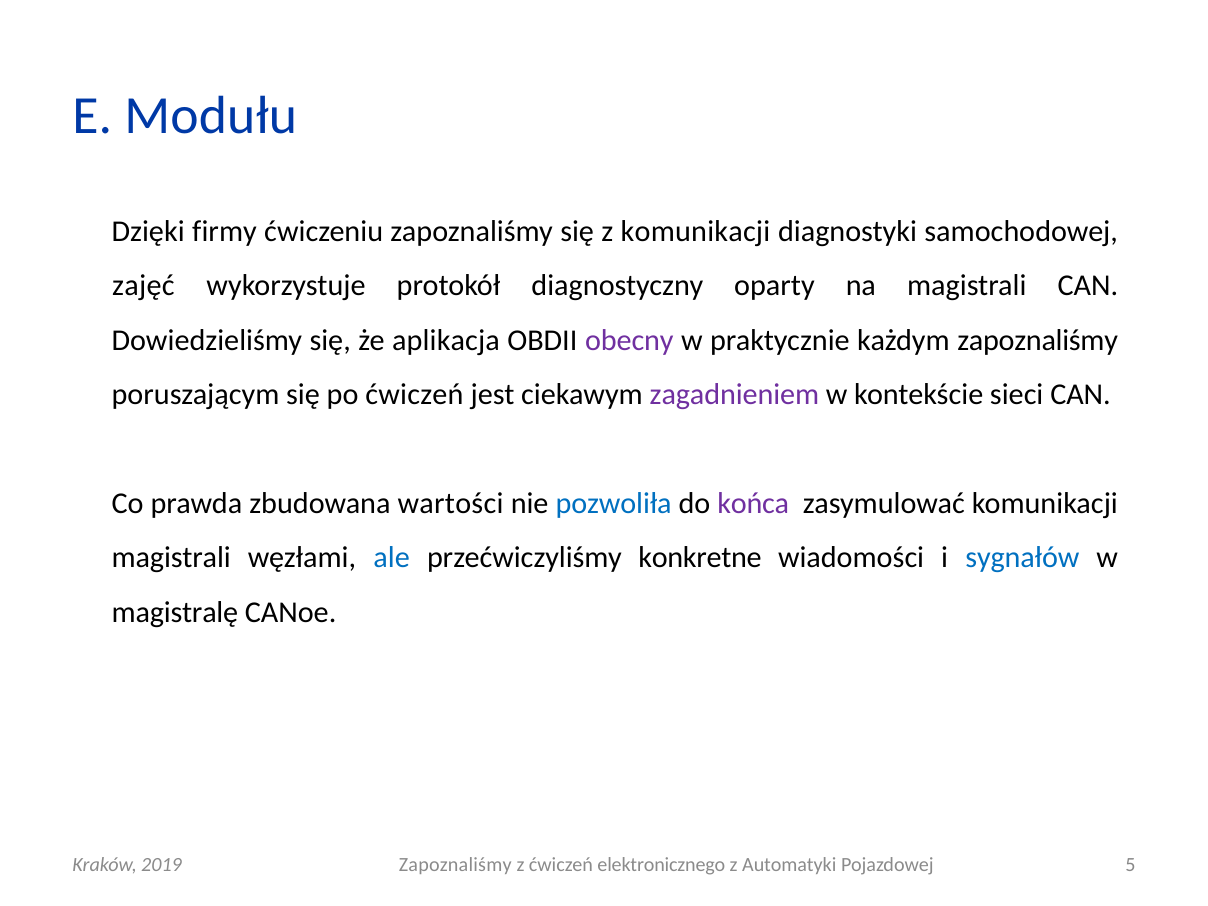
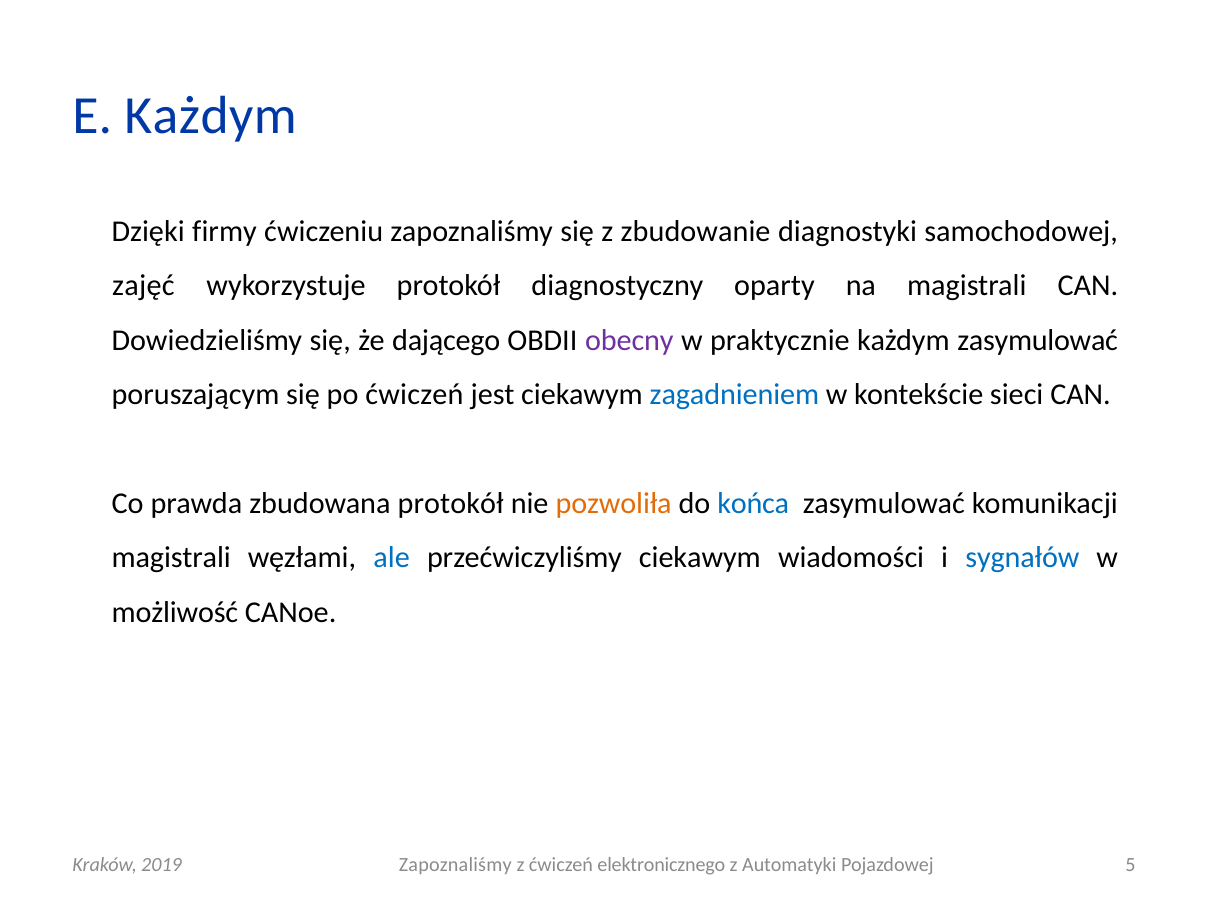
E Modułu: Modułu -> Każdym (211, 115)
z komunikacji: komunikacji -> zbudowanie (696, 232)
aplikacja: aplikacja -> dającego (446, 340)
każdym zapoznaliśmy: zapoznaliśmy -> zasymulować (1038, 340)
zagadnieniem colour: purple -> blue (734, 395)
zbudowana wartości: wartości -> protokół (451, 503)
pozwoliła colour: blue -> orange (614, 503)
końca colour: purple -> blue (753, 503)
przećwiczyliśmy konkretne: konkretne -> ciekawym (700, 558)
magistralę: magistralę -> możliwość (175, 612)
